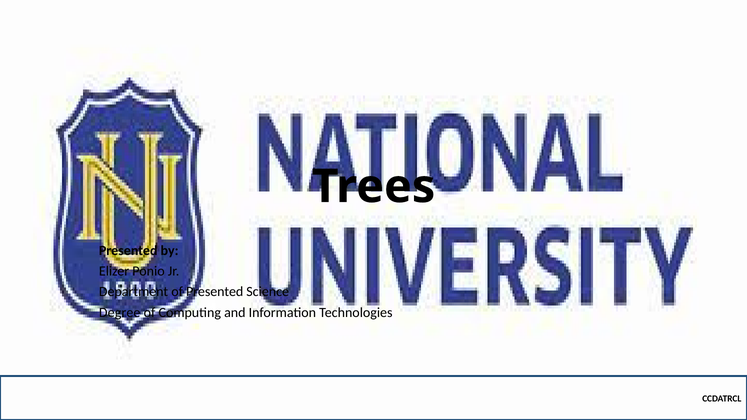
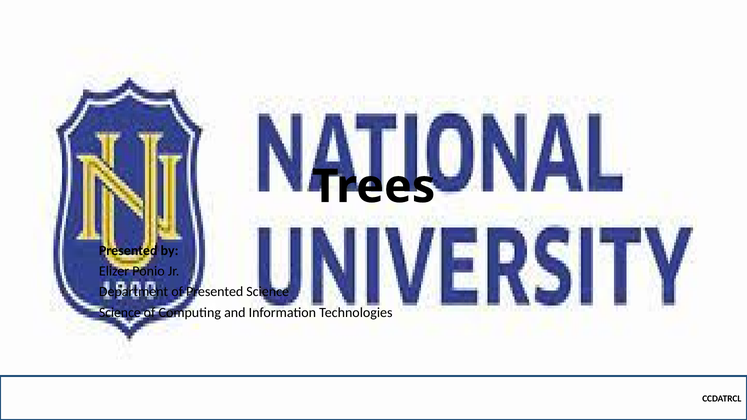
Degree: Degree -> Science (120, 313)
